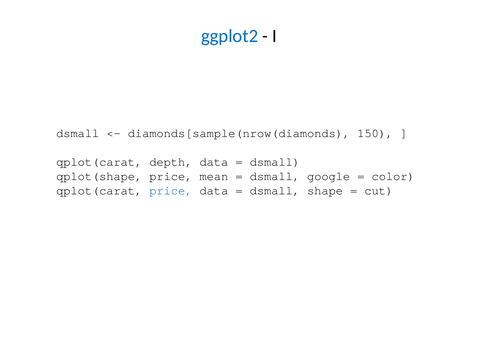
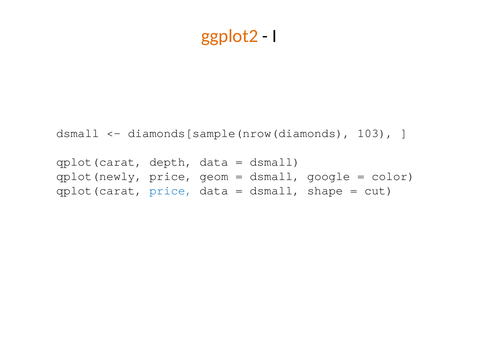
ggplot2 colour: blue -> orange (230, 36)
150: 150 -> 103 (375, 133)
qplot(shape: qplot(shape -> qplot(newly (99, 176)
mean: mean -> geom (214, 176)
